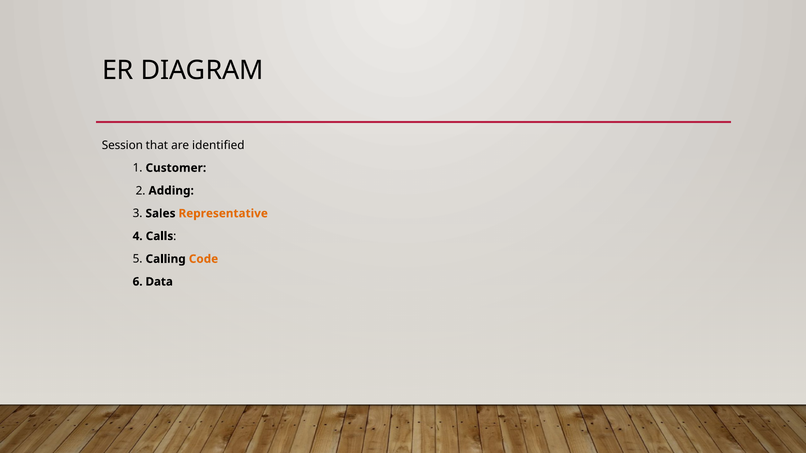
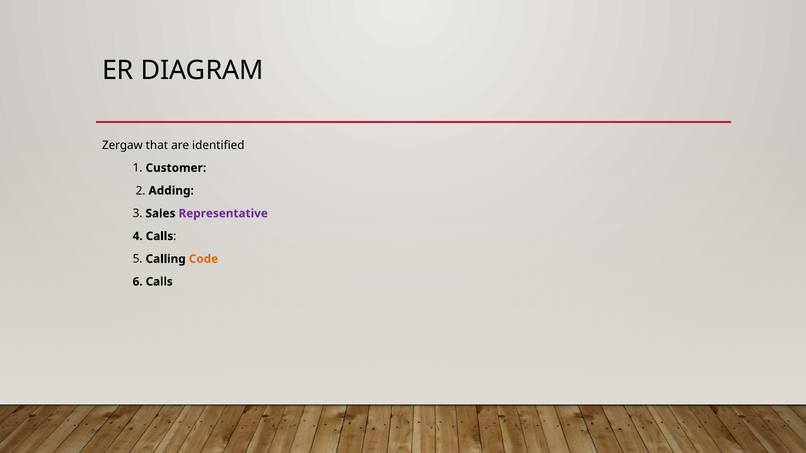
Session: Session -> Zergaw (122, 145)
Representative colour: orange -> purple (223, 214)
6 Data: Data -> Calls (159, 282)
